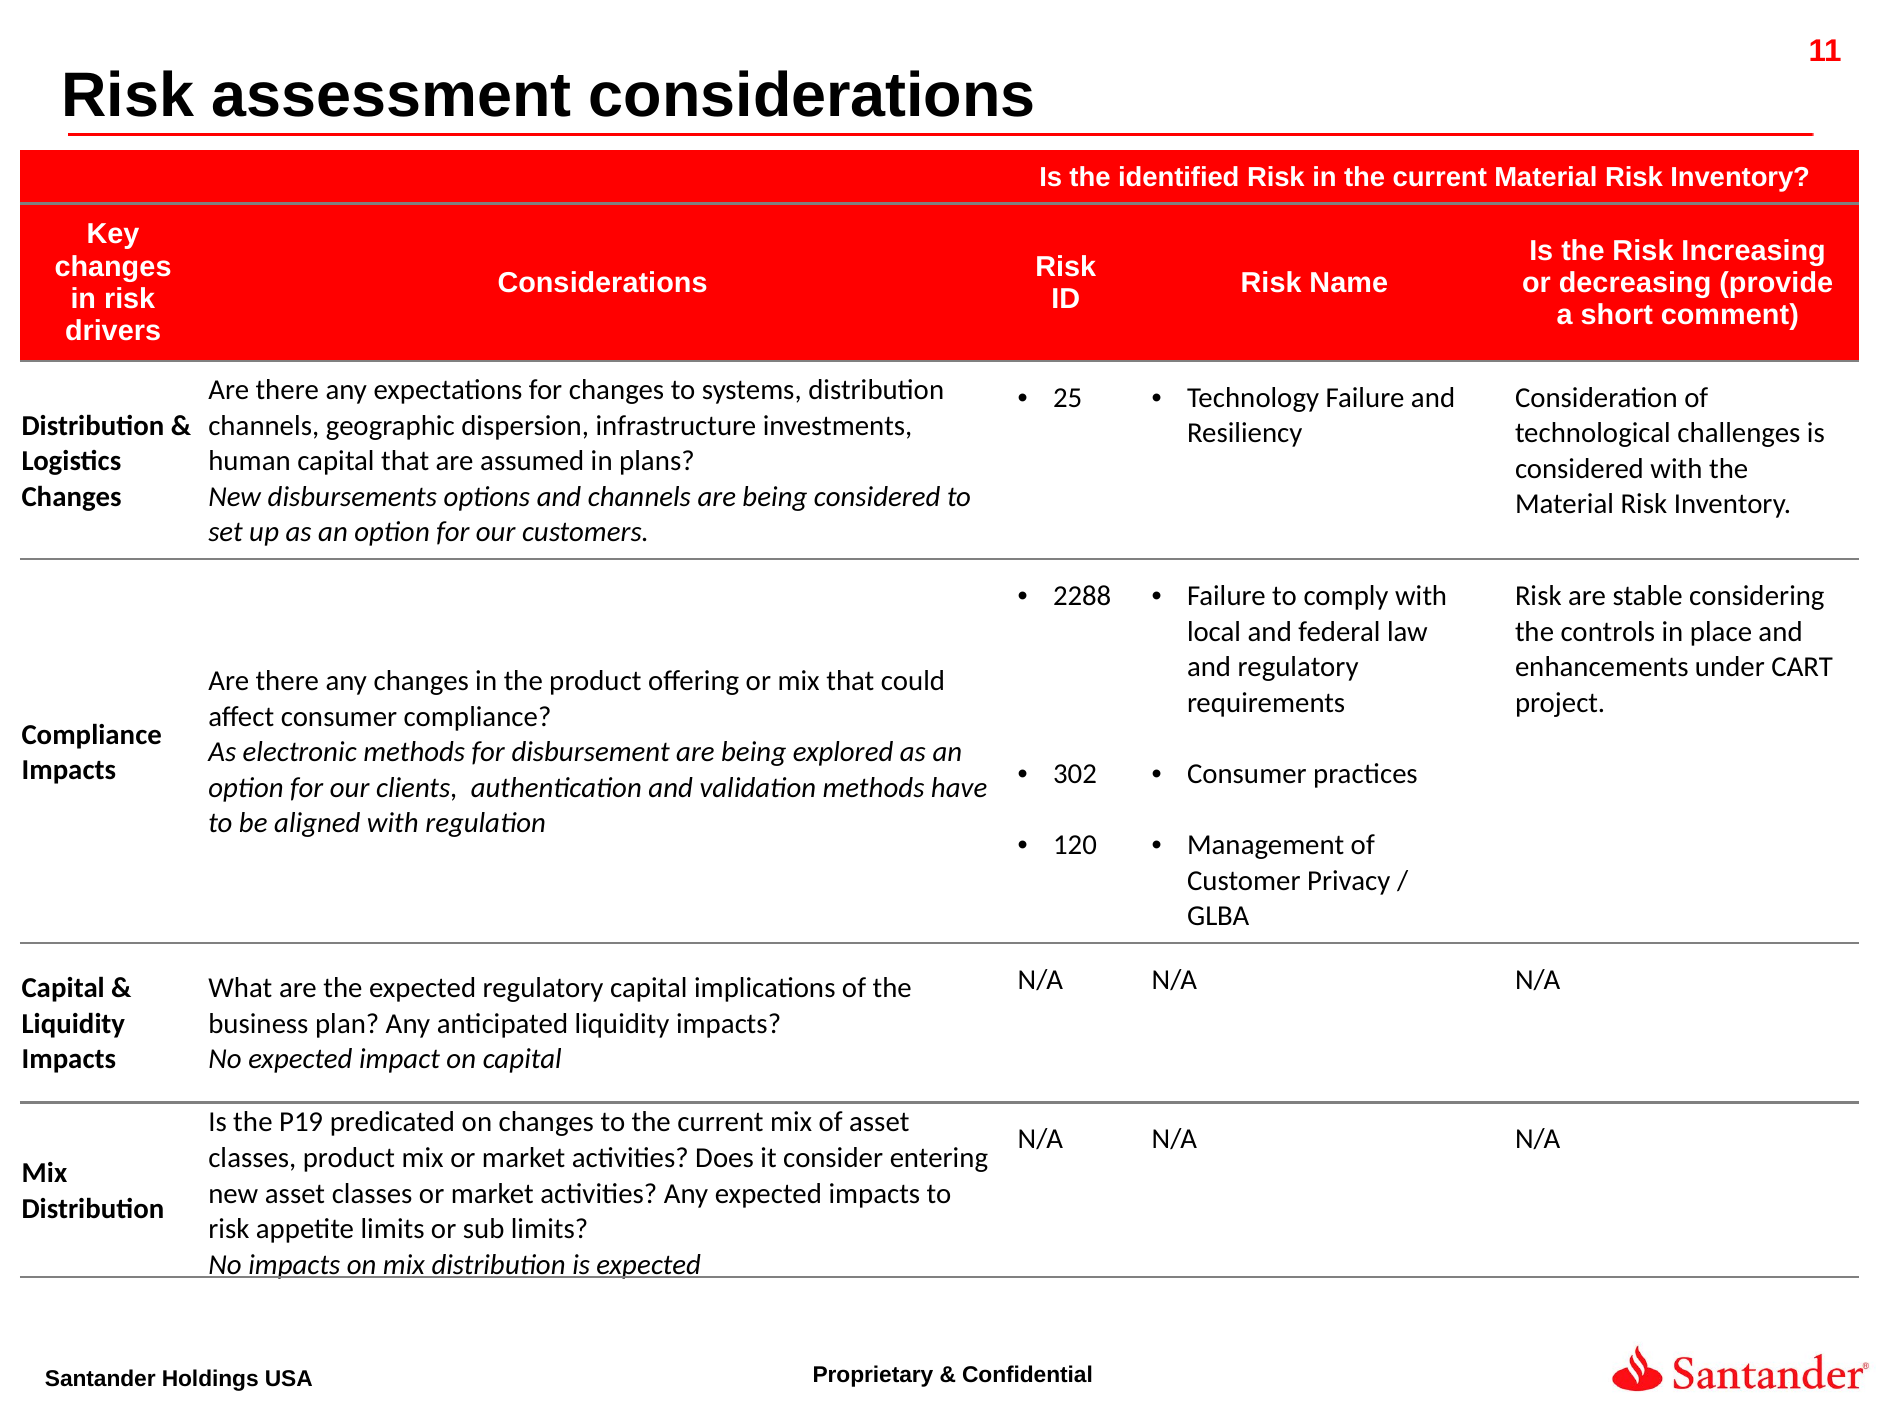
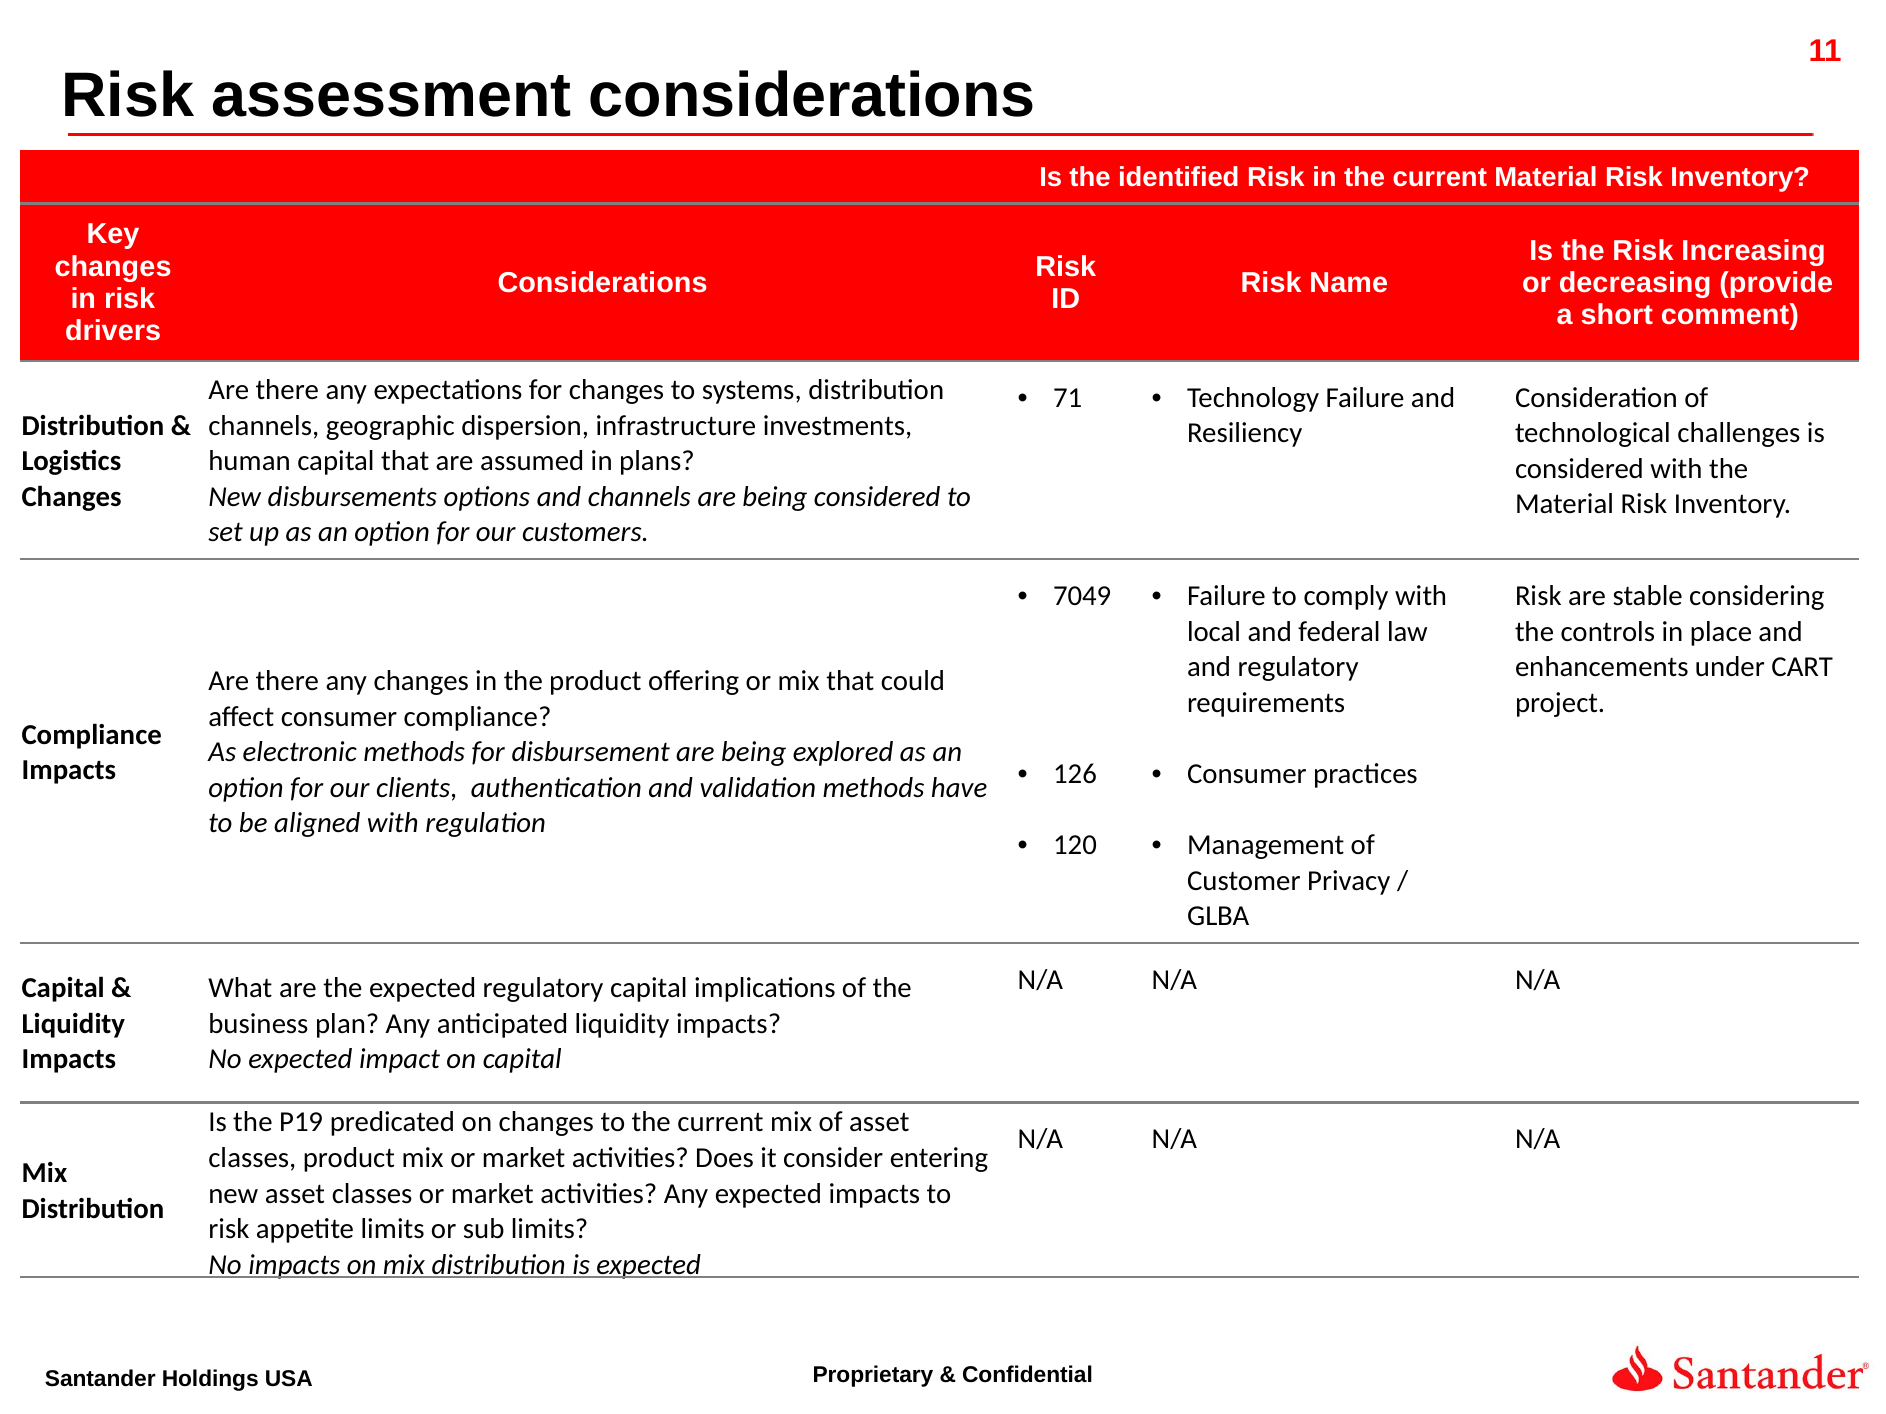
25: 25 -> 71 (1068, 398)
2288: 2288 -> 7049 (1082, 596)
302: 302 -> 126 (1075, 774)
